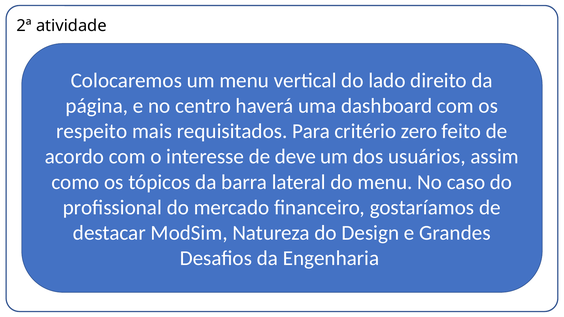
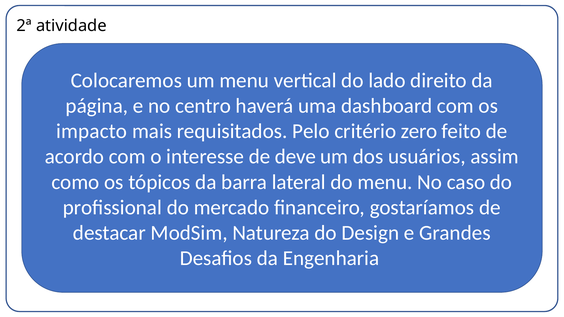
respeito: respeito -> impacto (92, 131)
Para: Para -> Pelo (311, 131)
